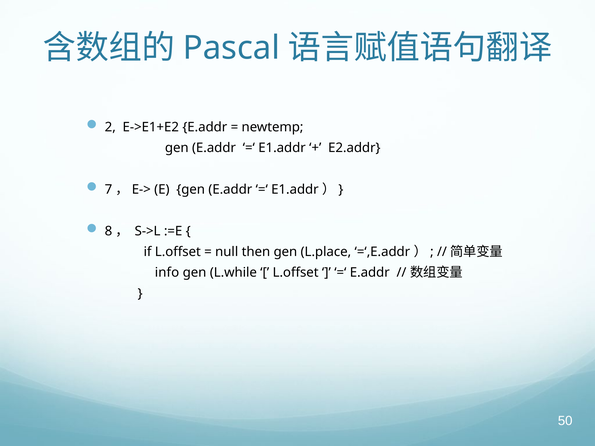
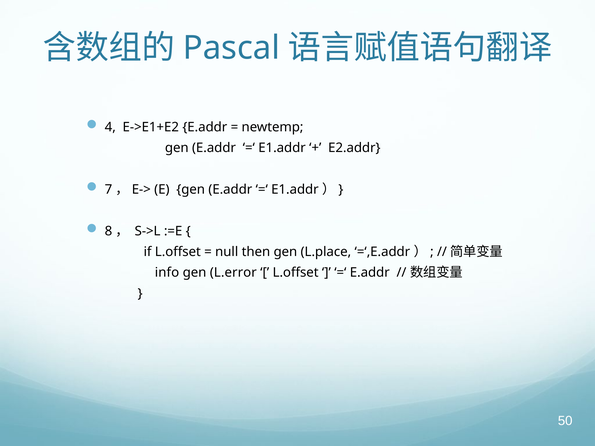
2: 2 -> 4 (110, 127)
L.while: L.while -> L.error (233, 273)
